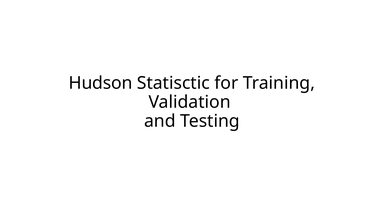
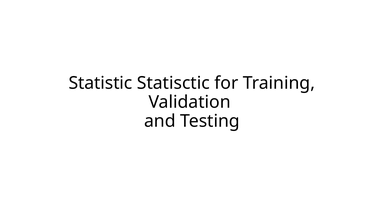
Hudson: Hudson -> Statistic (101, 83)
